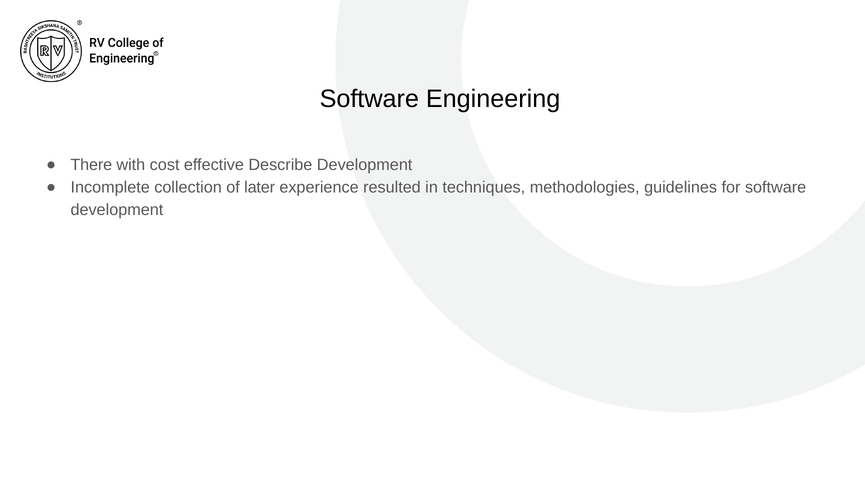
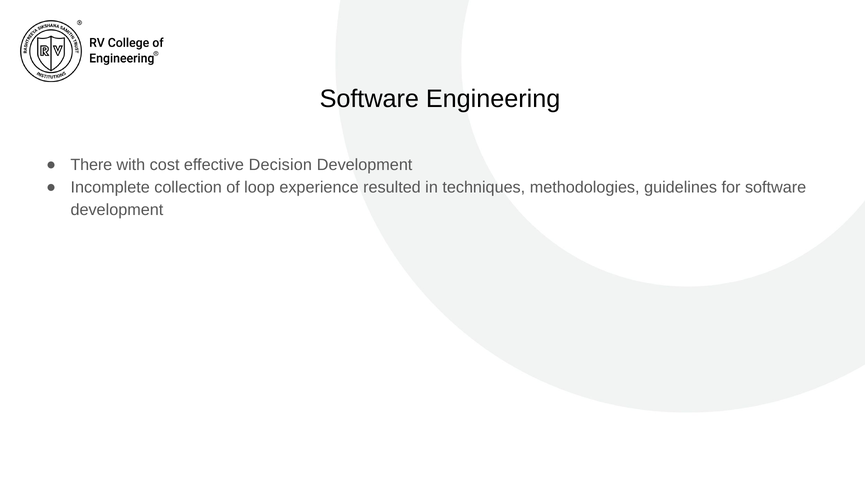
Describe: Describe -> Decision (280, 165)
later: later -> loop (260, 187)
